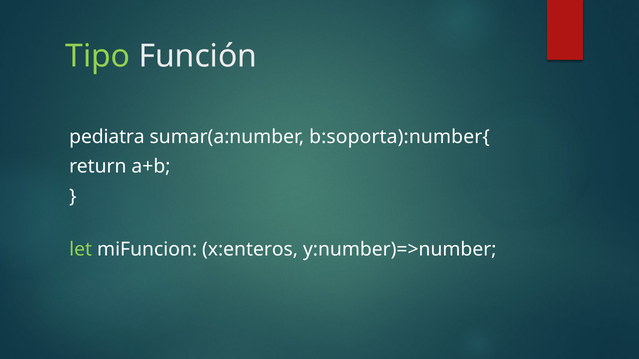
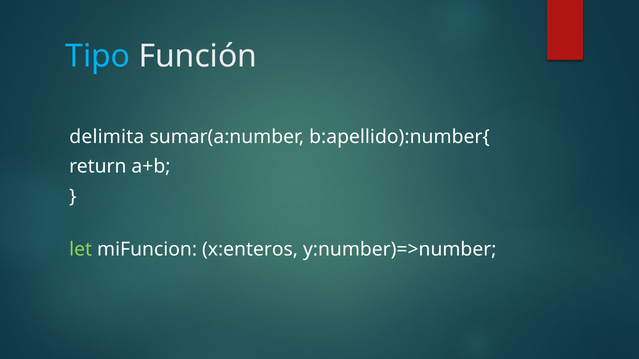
Tipo colour: light green -> light blue (98, 56)
pediatra: pediatra -> delimita (107, 137)
b:soporta):number{: b:soporta):number{ -> b:apellido):number{ (399, 137)
